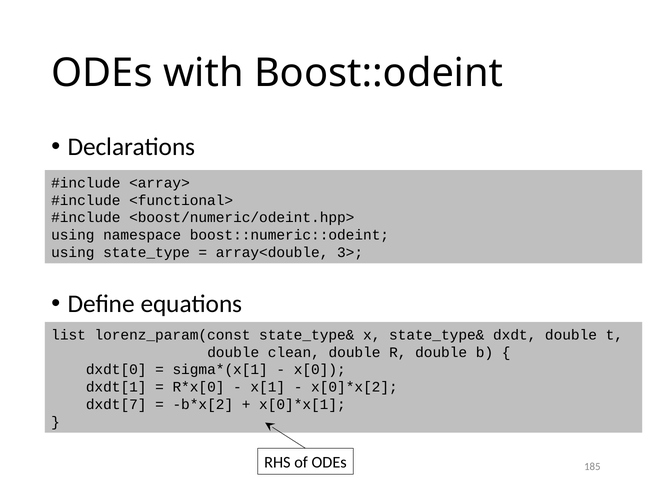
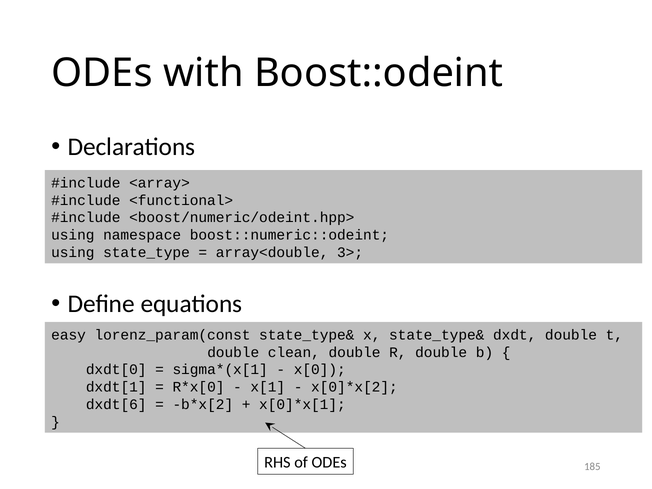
list: list -> easy (69, 335)
dxdt[7: dxdt[7 -> dxdt[6 (116, 404)
